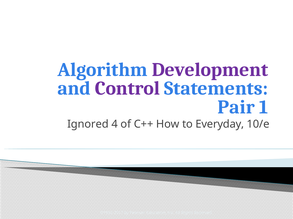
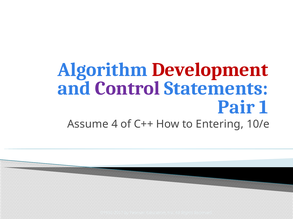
Development colour: purple -> red (210, 70)
Ignored: Ignored -> Assume (88, 125)
Everyday: Everyday -> Entering (220, 125)
